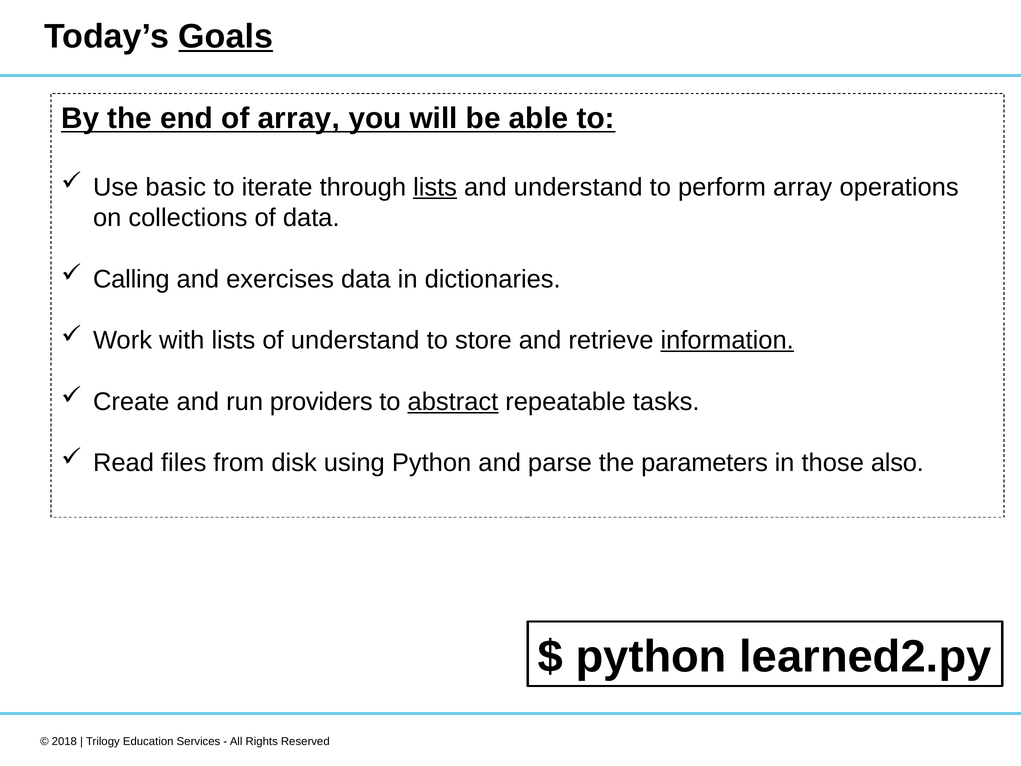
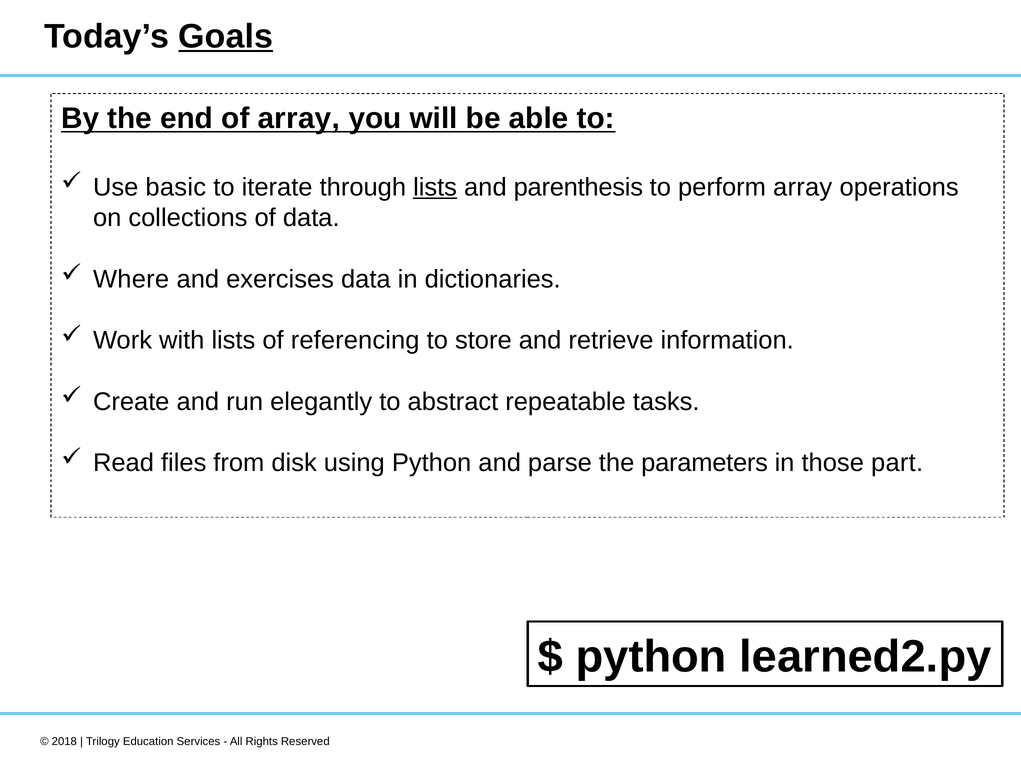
and understand: understand -> parenthesis (578, 187)
Calling: Calling -> Where (131, 279)
of understand: understand -> referencing (355, 340)
information underline: present -> none (727, 340)
providers: providers -> elegantly (321, 402)
abstract underline: present -> none (453, 402)
also: also -> part (897, 463)
